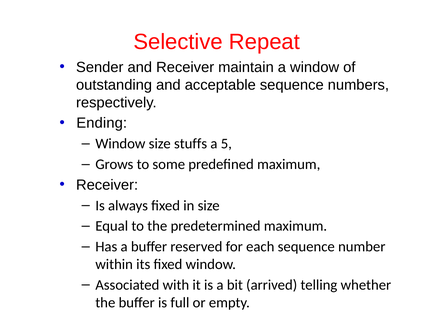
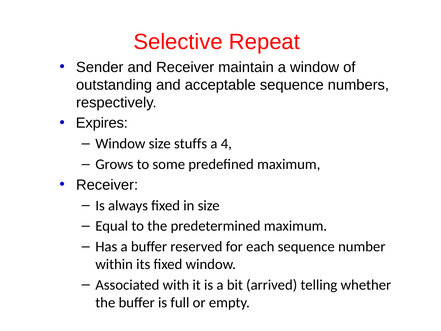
Ending: Ending -> Expires (102, 123)
5: 5 -> 4 (226, 144)
